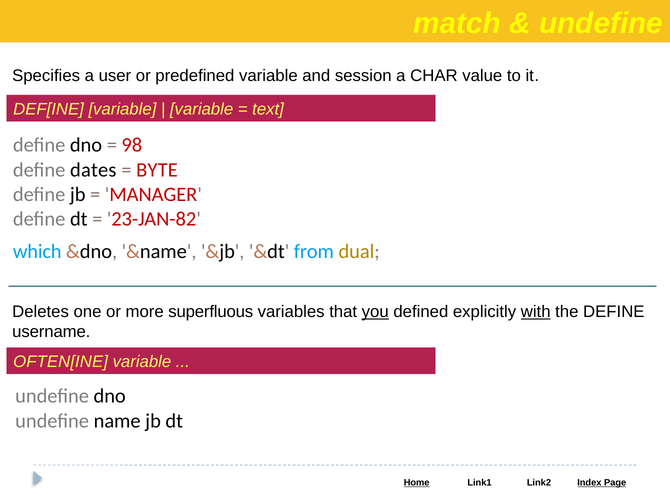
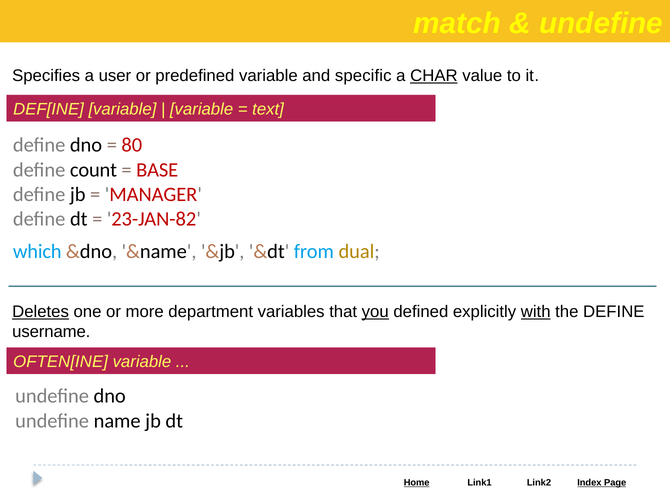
session: session -> specific (363, 76)
CHAR underline: none -> present (434, 76)
98: 98 -> 80 (132, 145)
dates: dates -> count (93, 170)
BYTE: BYTE -> BASE (157, 170)
Deletes underline: none -> present (41, 312)
superfluous: superfluous -> department (211, 312)
